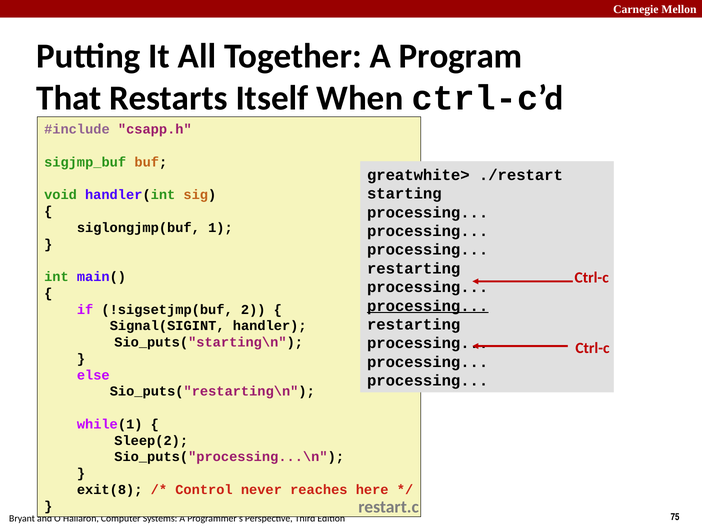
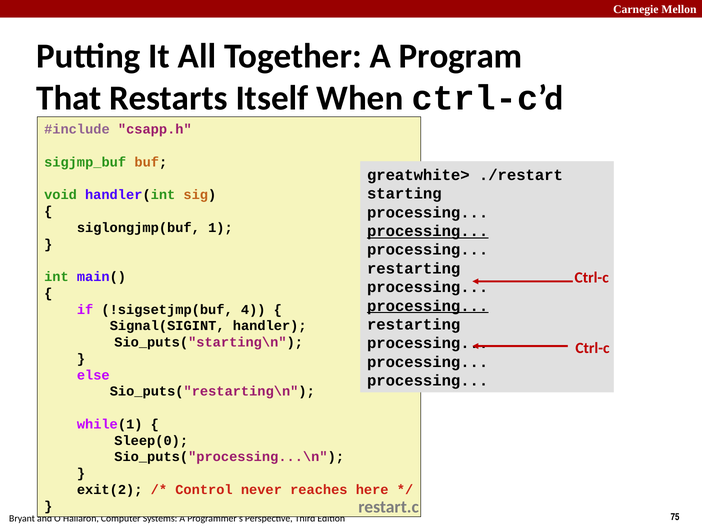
processing underline: none -> present (428, 231)
2: 2 -> 4 (253, 310)
Sleep(2: Sleep(2 -> Sleep(0 (151, 441)
exit(8: exit(8 -> exit(2 (110, 490)
